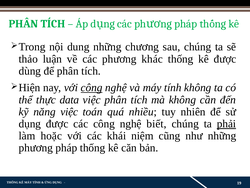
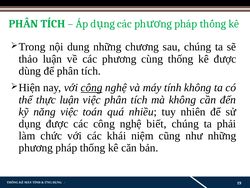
khác: khác -> cùng (152, 59)
thực data: data -> luận (69, 99)
phải underline: present -> none (226, 124)
hoặc: hoặc -> chức (51, 136)
